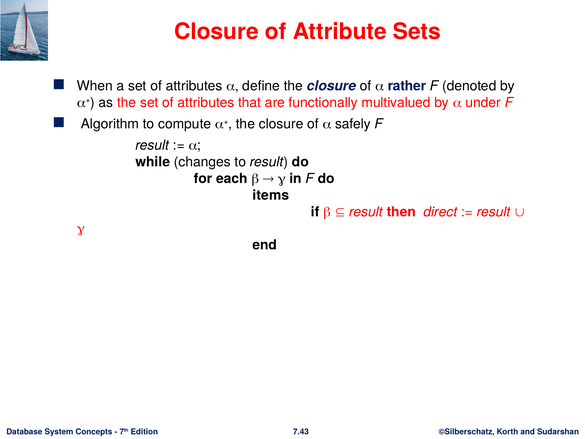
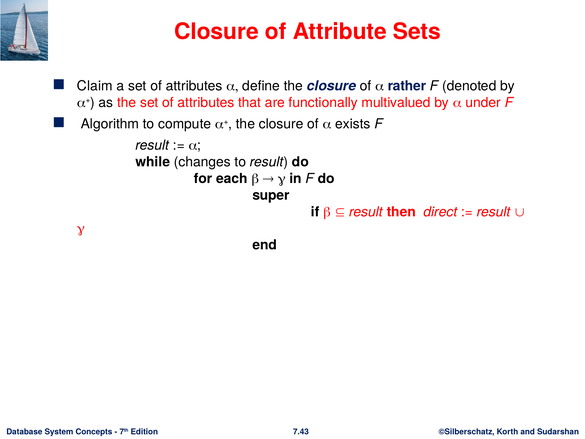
When: When -> Claim (95, 86)
safely: safely -> exists (353, 124)
items: items -> super (271, 195)
